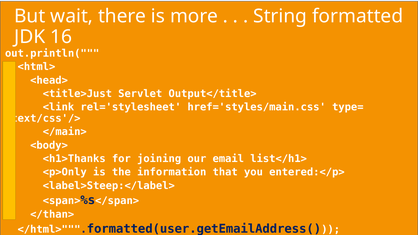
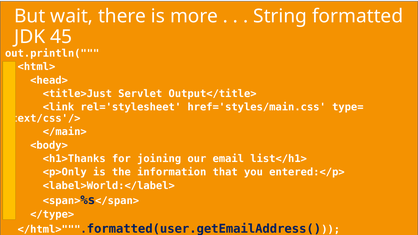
16: 16 -> 45 (61, 37)
<label>Steep:</label>: <label>Steep:</label> -> <label>World:</label> (109, 186)
</than>: </than> -> </type> (52, 215)
